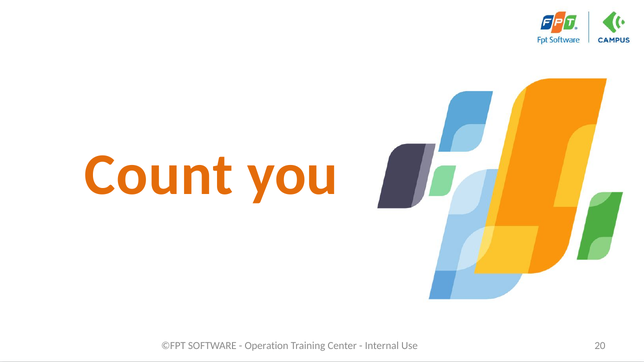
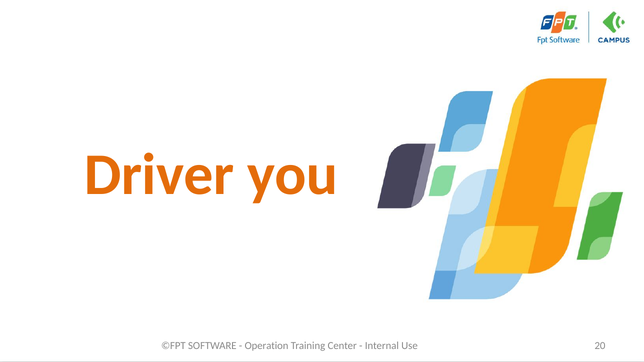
Count: Count -> Driver (159, 175)
